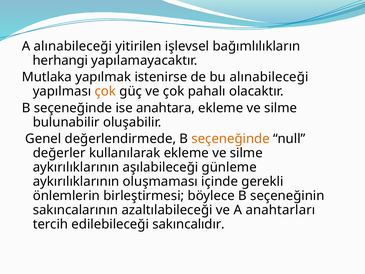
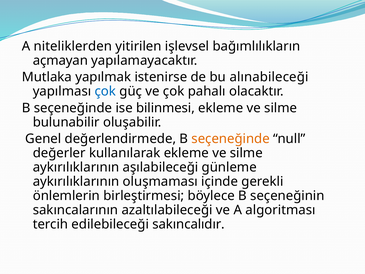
A alınabileceği: alınabileceği -> niteliklerden (73, 46)
herhangi: herhangi -> açmayan (60, 60)
çok colour: orange -> blue (105, 91)
anahtara: anahtara -> bilinmesi (165, 108)
anahtarları: anahtarları -> algoritması (280, 210)
